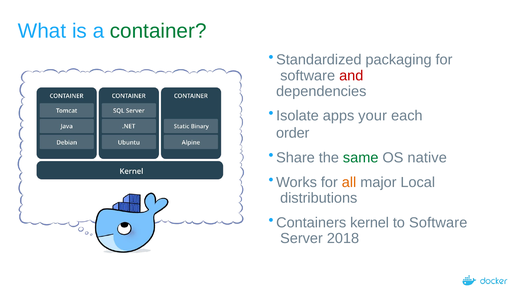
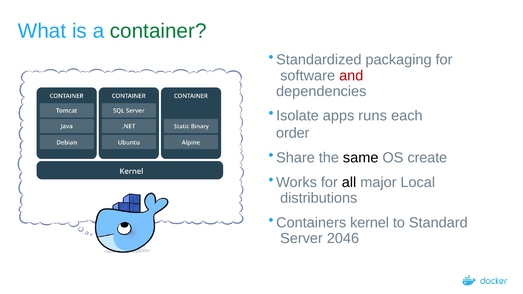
your: your -> runs (373, 116)
same colour: green -> black (361, 158)
native: native -> create (427, 158)
all colour: orange -> black (349, 182)
to Software: Software -> Standard (438, 223)
2018: 2018 -> 2046 (343, 239)
